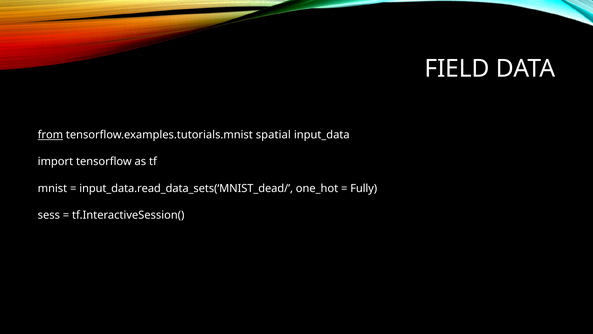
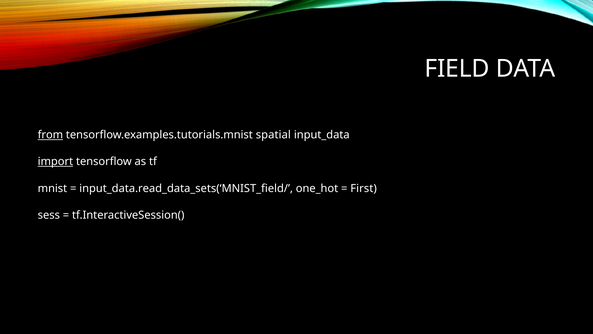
import underline: none -> present (55, 161)
input_data.read_data_sets(‘MNIST_dead/: input_data.read_data_sets(‘MNIST_dead/ -> input_data.read_data_sets(‘MNIST_field/ (186, 188)
Fully: Fully -> First (364, 188)
